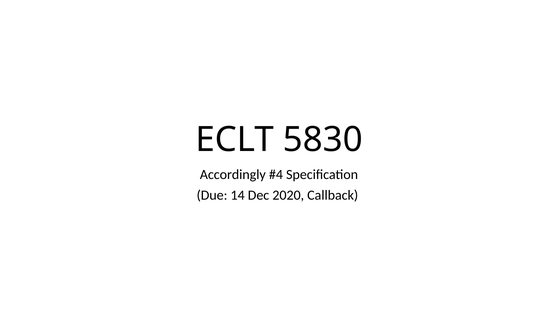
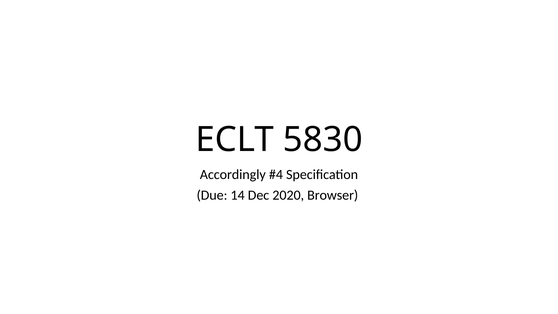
Callback: Callback -> Browser (333, 195)
